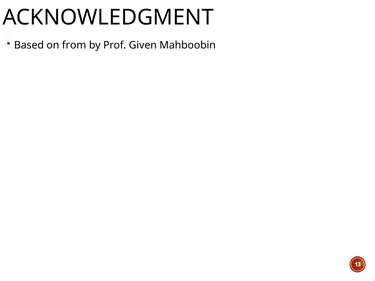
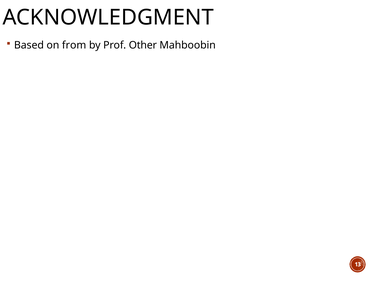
Given: Given -> Other (143, 45)
